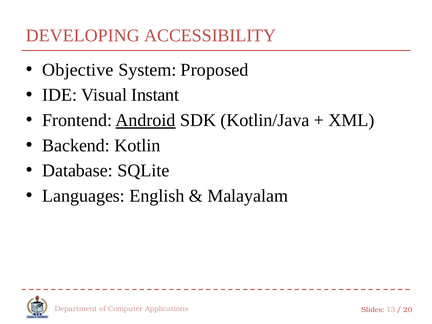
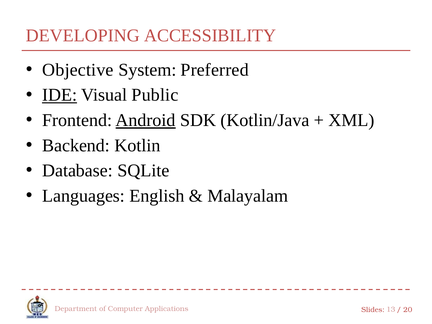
Proposed: Proposed -> Preferred (215, 70)
IDE underline: none -> present (60, 95)
Instant: Instant -> Public (155, 95)
